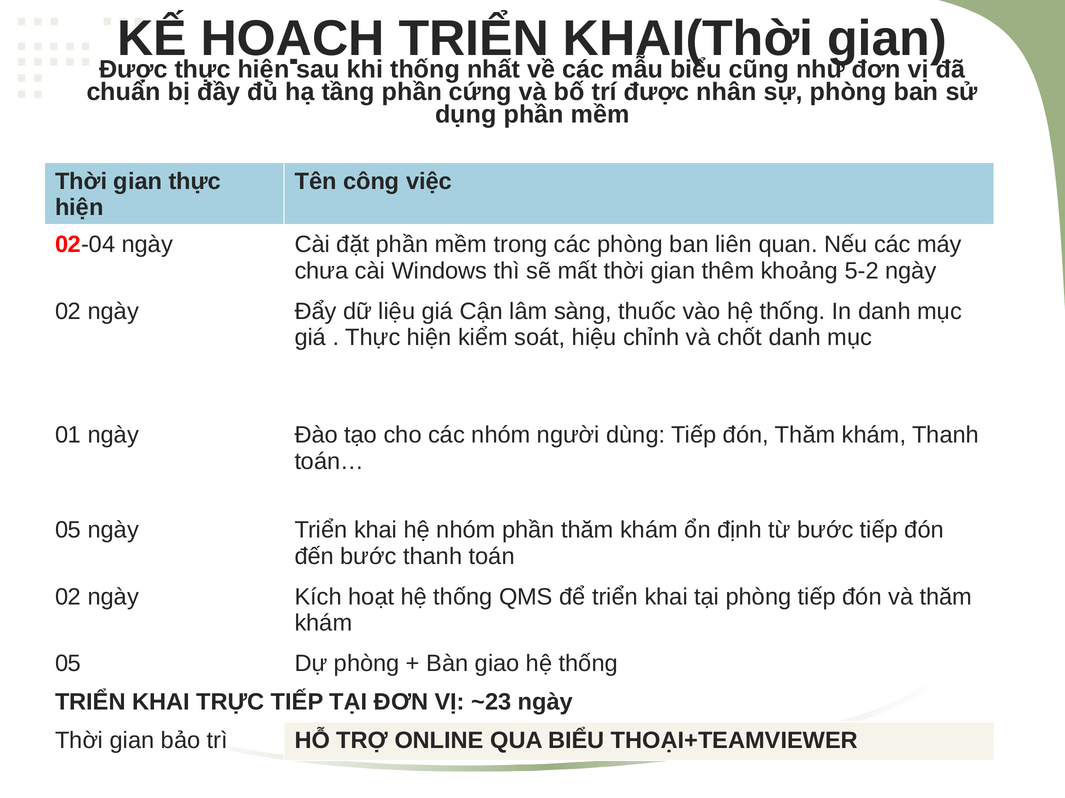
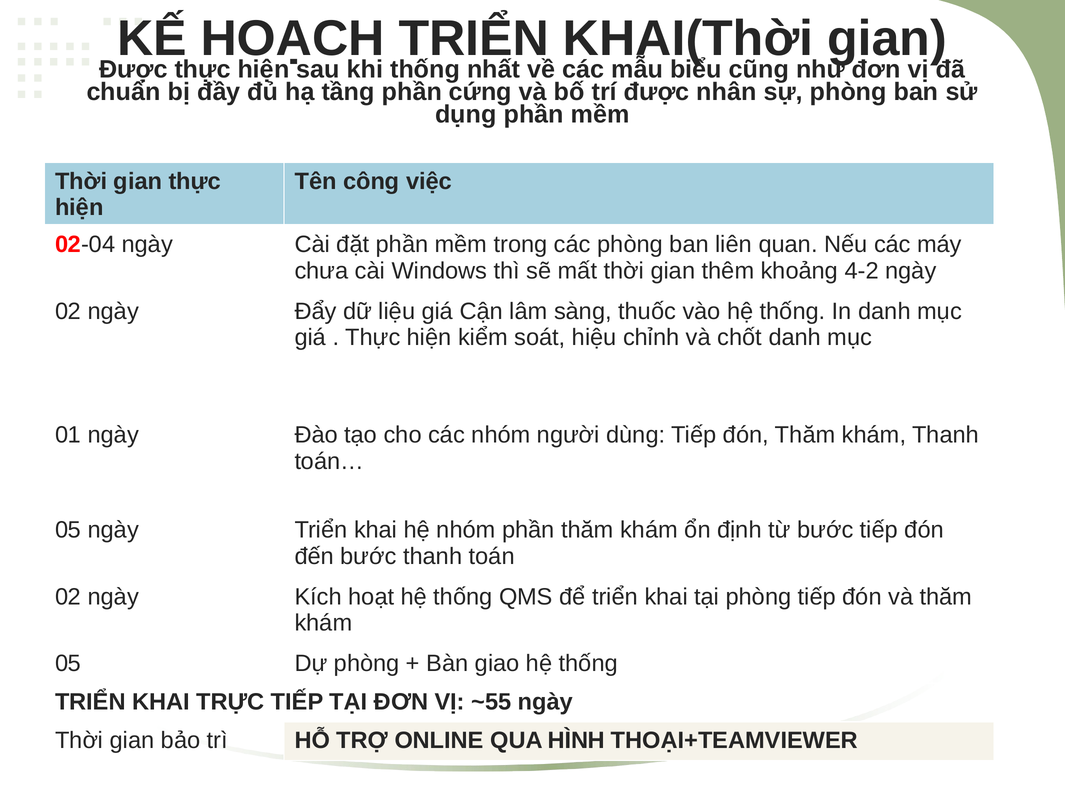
5-2: 5-2 -> 4-2 (862, 271)
~23: ~23 -> ~55 (491, 703)
QUA BIỂU: BIỂU -> HÌNH (576, 741)
